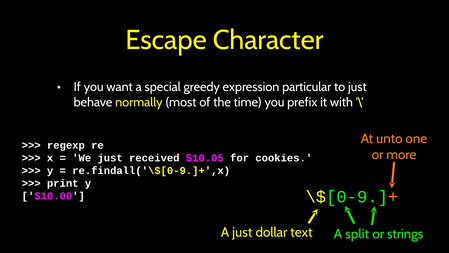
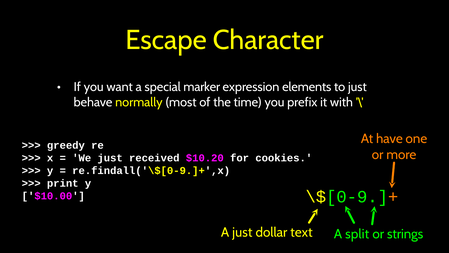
greedy: greedy -> marker (202, 87)
particular: particular -> elements (307, 87)
unto: unto -> have (389, 139)
regexp: regexp -> greedy (66, 145)
$10.05: $10.05 -> $10.20 (205, 158)
